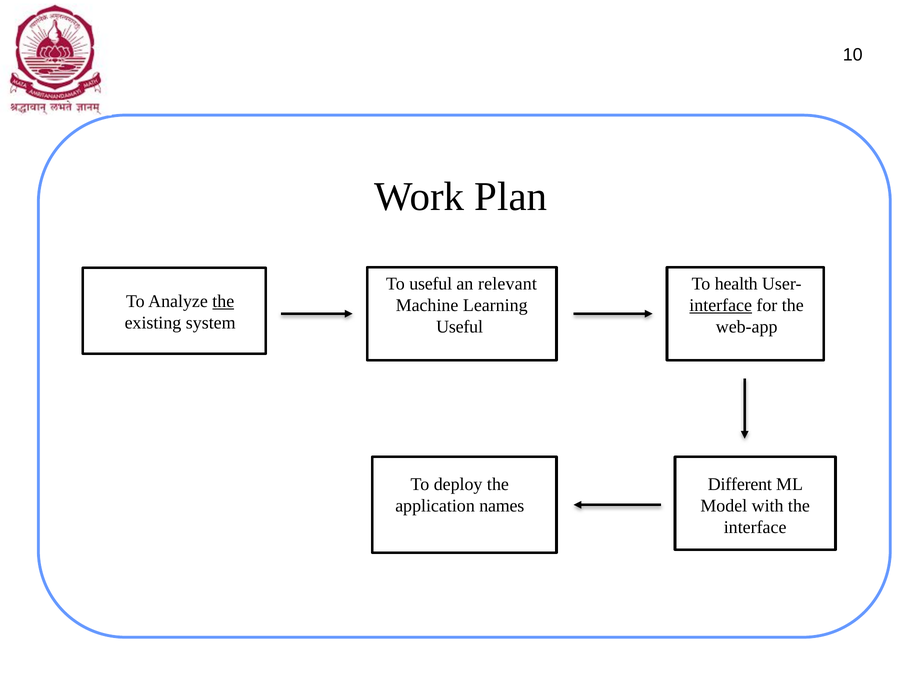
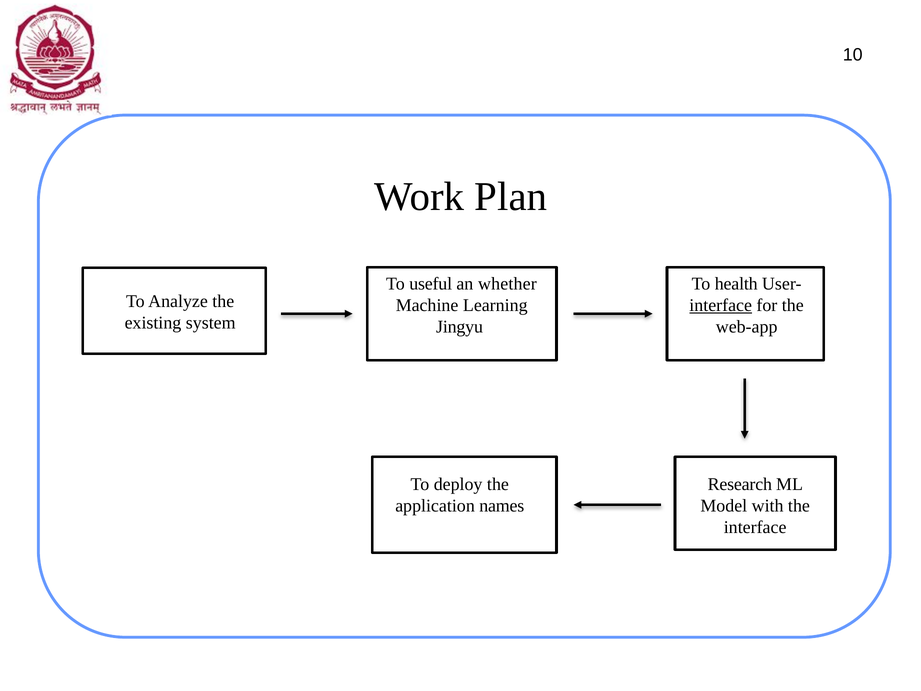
relevant: relevant -> whether (507, 284)
the underline: present -> none (223, 301)
Useful: Useful -> Jingyu (460, 327)
Different: Different -> Research (740, 484)
